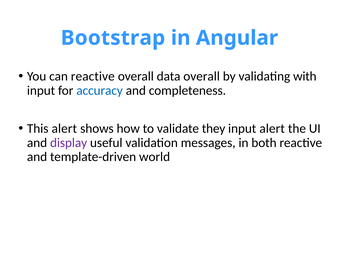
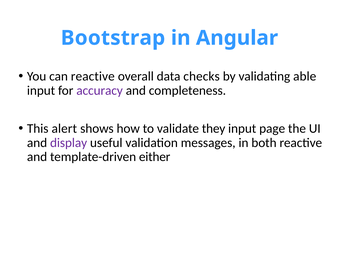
data overall: overall -> checks (202, 76)
with: with -> able (305, 76)
accuracy colour: blue -> purple (100, 91)
input alert: alert -> page (272, 129)
world: world -> either (155, 157)
